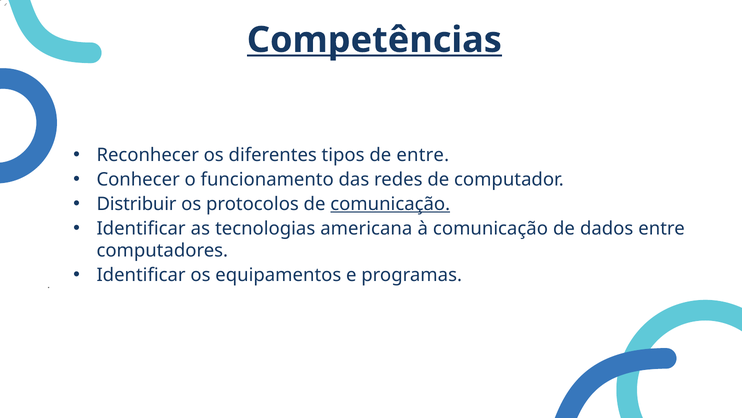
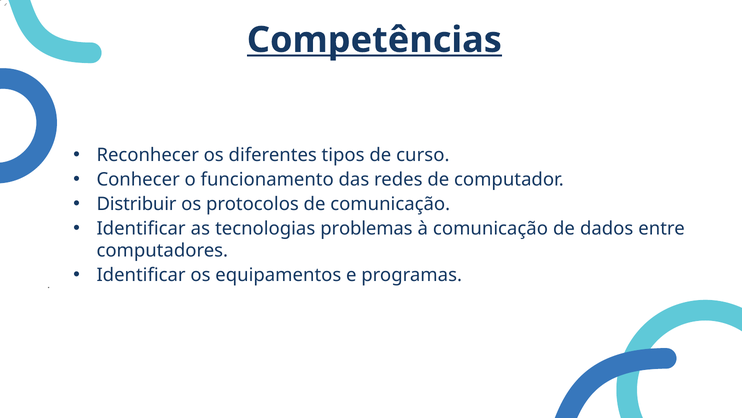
de entre: entre -> curso (423, 155)
comunicação underline: present -> none (390, 204)
americana: americana -> problemas (366, 228)
